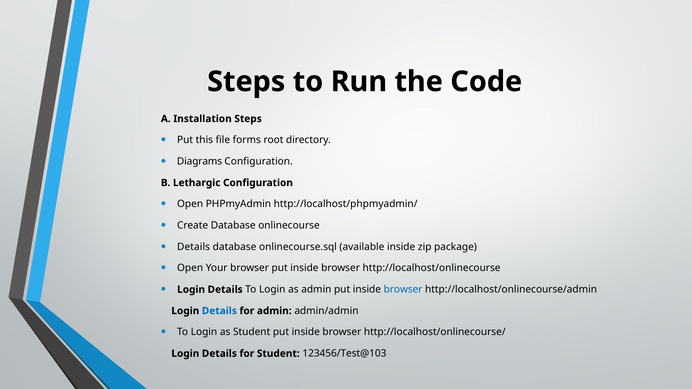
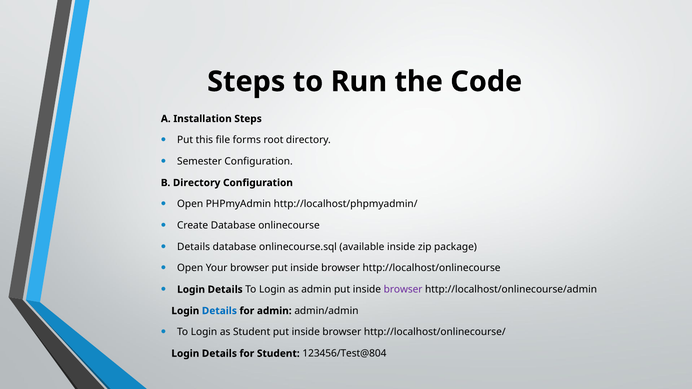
Diagrams: Diagrams -> Semester (199, 162)
B Lethargic: Lethargic -> Directory (197, 183)
browser colour: blue -> purple (403, 290)
123456/Test@103: 123456/Test@103 -> 123456/Test@804 (344, 354)
